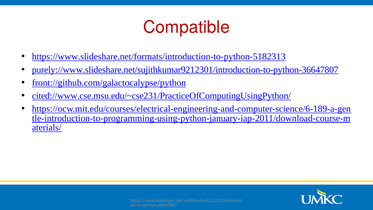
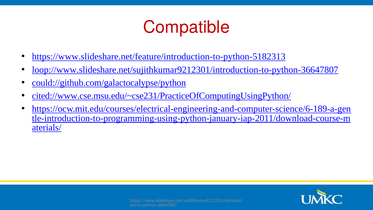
https://www.slideshare.net/formats/introduction-to-python-5182313: https://www.slideshare.net/formats/introduction-to-python-5182313 -> https://www.slideshare.net/feature/introduction-to-python-5182313 (159, 57)
purely://www.slideshare.net/sujithkumar9212301/introduction-to-python-36647807: purely://www.slideshare.net/sujithkumar9212301/introduction-to-python-36647807 -> loop://www.slideshare.net/sujithkumar9212301/introduction-to-python-36647807 (185, 70)
front://github.com/galactocalypse/python: front://github.com/galactocalypse/python -> could://github.com/galactocalypse/python (109, 83)
